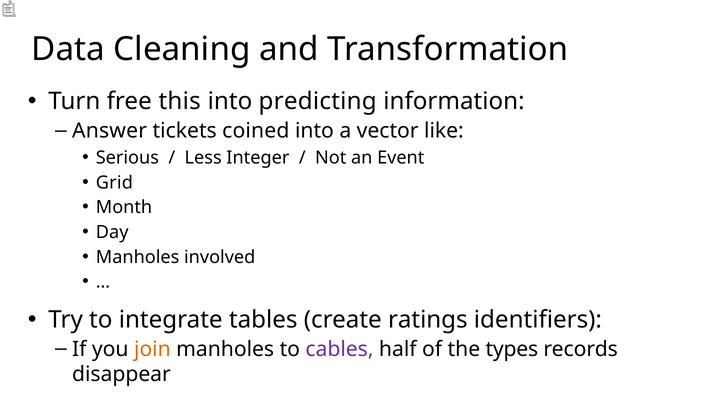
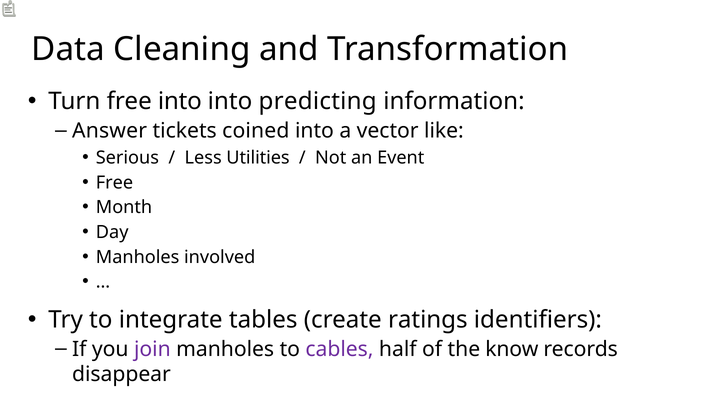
free this: this -> into (180, 101)
Integer: Integer -> Utilities (258, 158)
Grid: Grid -> Free (114, 183)
join colour: orange -> purple (152, 349)
types: types -> know (512, 349)
